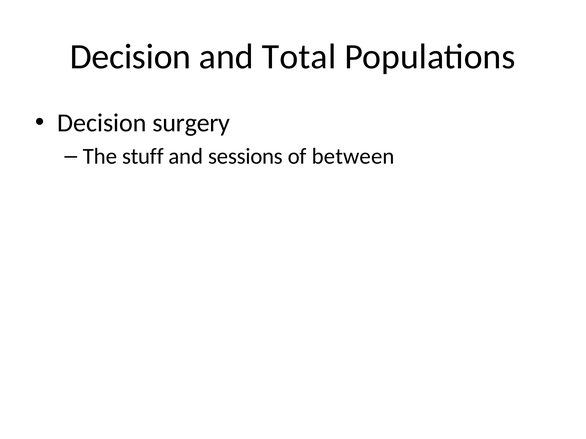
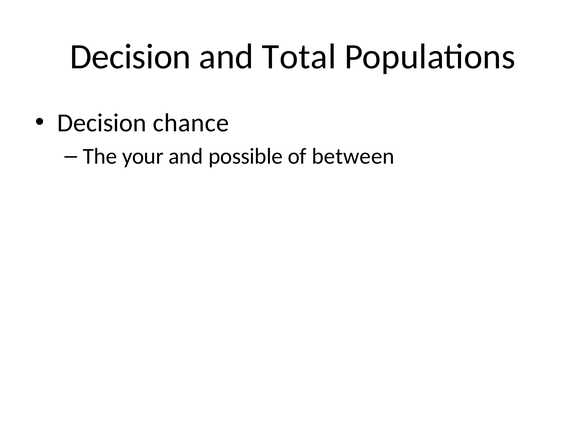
surgery: surgery -> chance (191, 123)
stuff: stuff -> your (143, 157)
sessions: sessions -> possible (246, 157)
